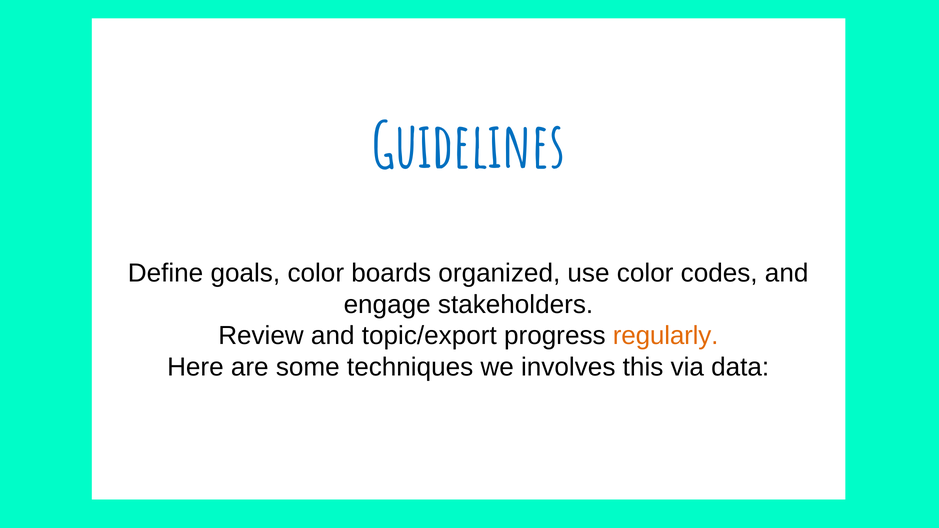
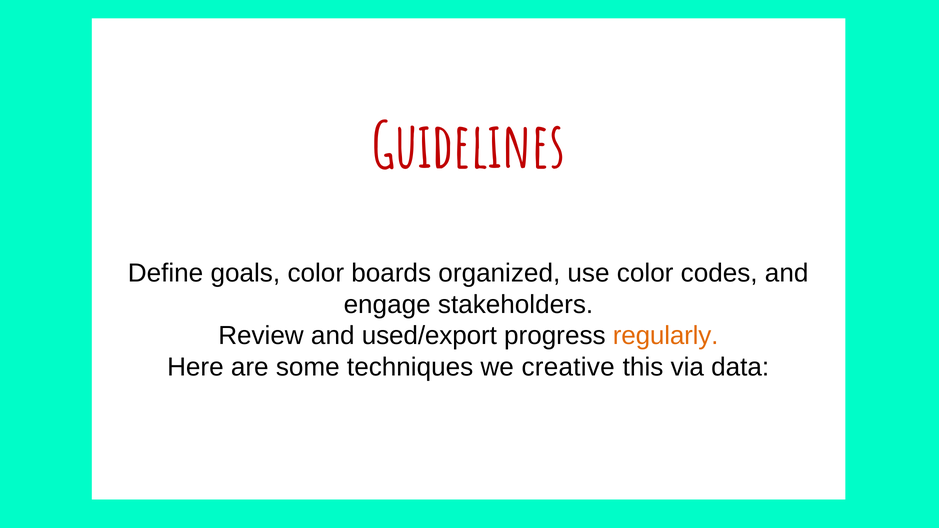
Guidelines colour: blue -> red (469, 148)
topic/export: topic/export -> used/export (429, 336)
involves: involves -> creative (568, 367)
